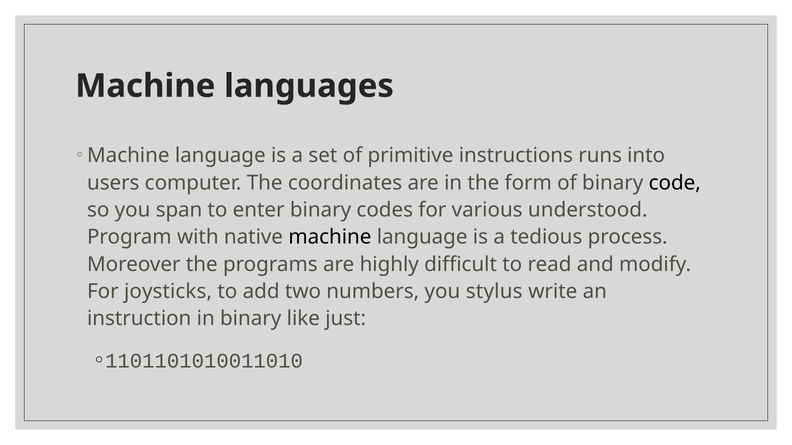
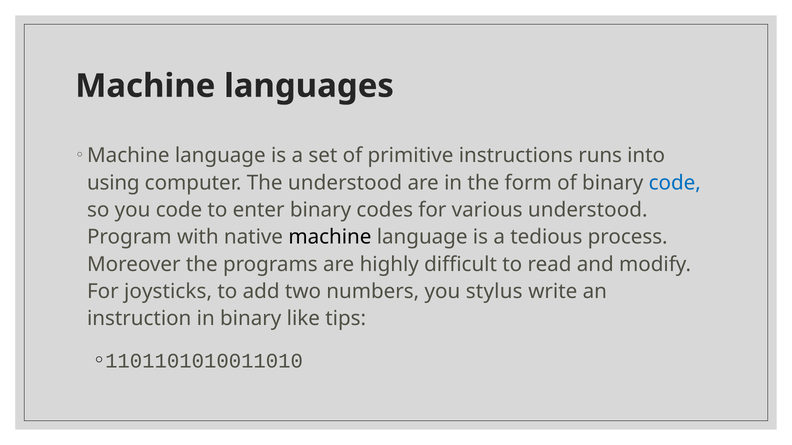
users: users -> using (113, 183)
The coordinates: coordinates -> understood (345, 183)
code colour: black -> blue (675, 183)
you span: span -> code (179, 210)
just: just -> tips (346, 319)
